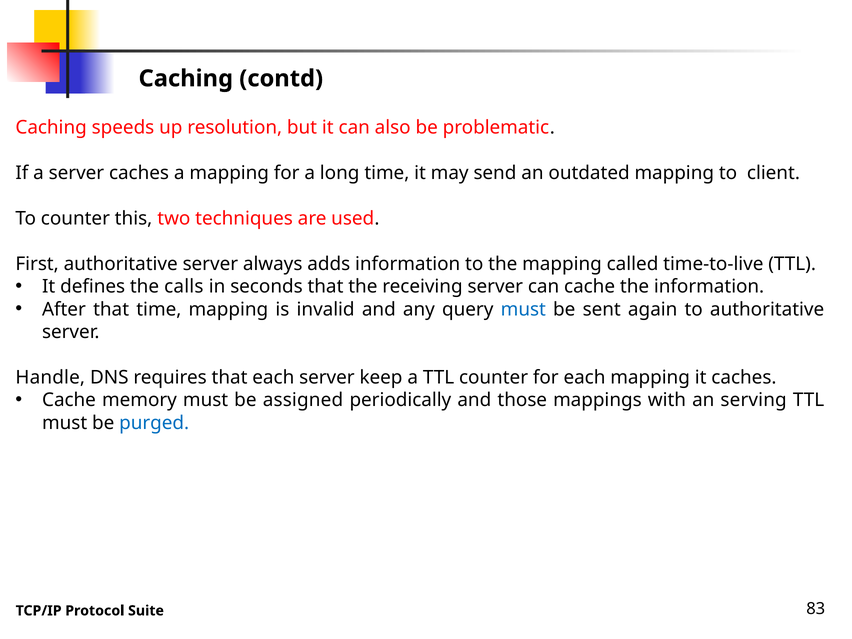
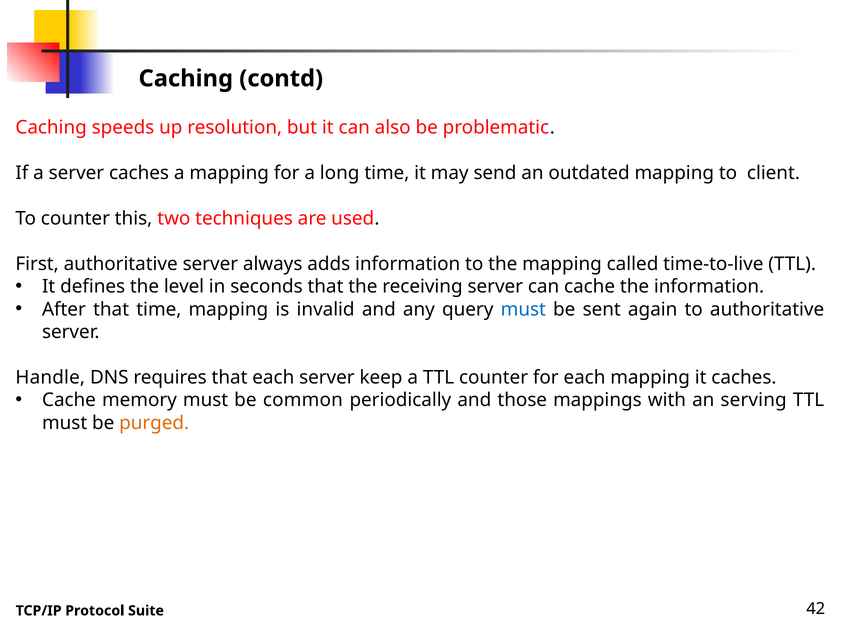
calls: calls -> level (184, 287)
assigned: assigned -> common (303, 400)
purged colour: blue -> orange (154, 423)
83: 83 -> 42 (816, 609)
